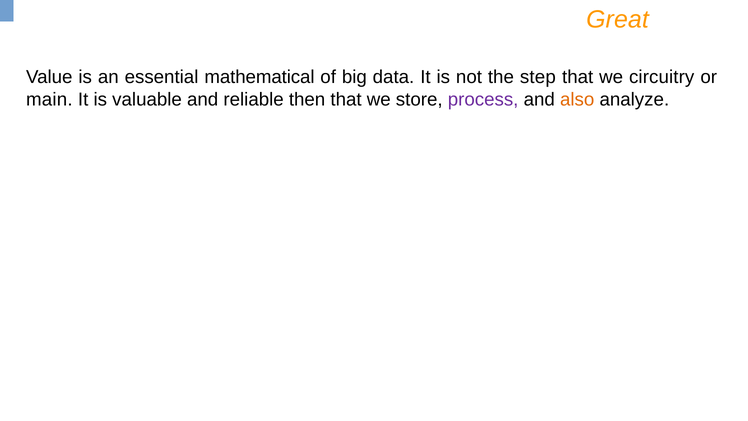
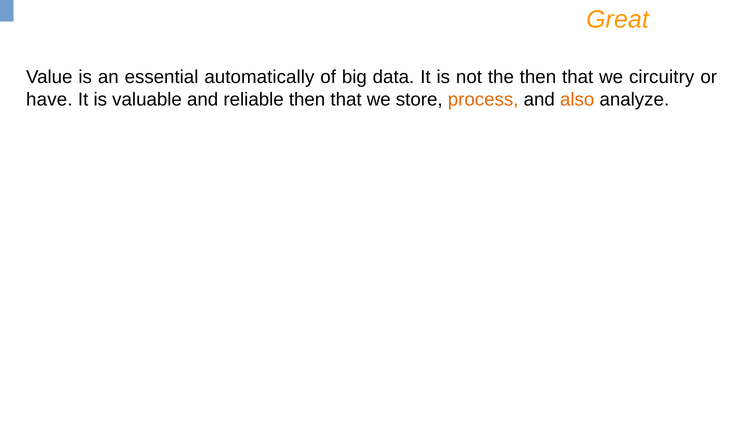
mathematical: mathematical -> automatically (259, 77)
the step: step -> then (538, 77)
main: main -> have (49, 100)
process colour: purple -> orange (483, 100)
